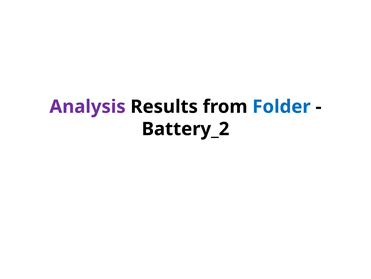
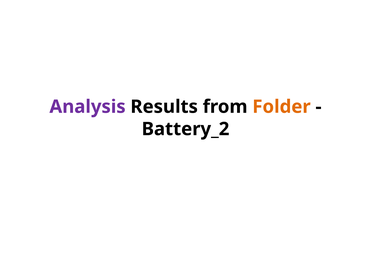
Folder colour: blue -> orange (281, 106)
